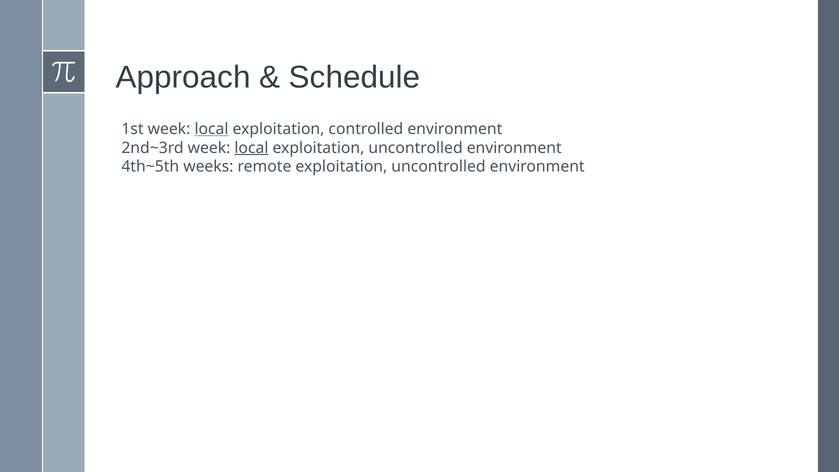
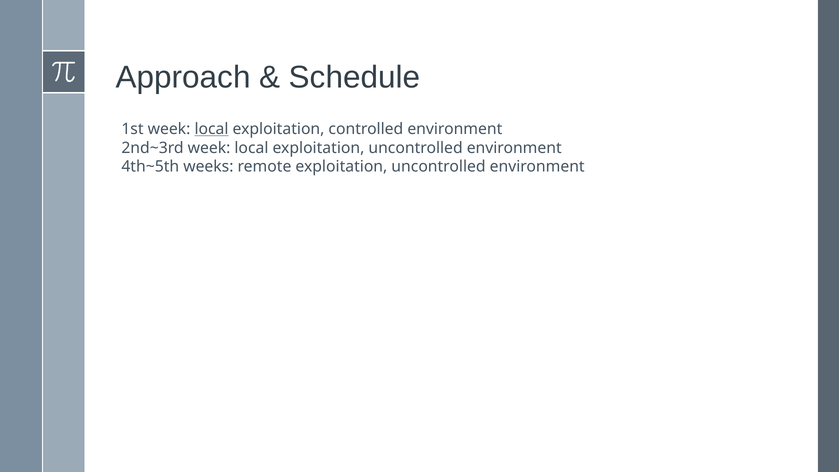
local underline: present -> none (251, 148)
